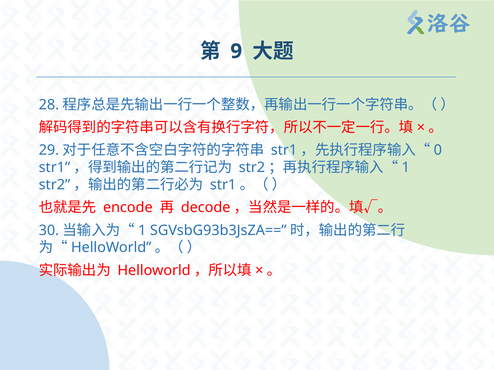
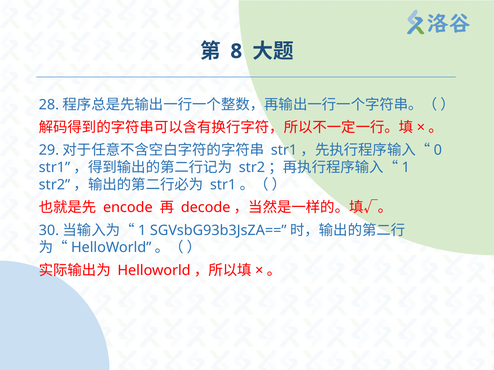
9: 9 -> 8 (236, 51)
